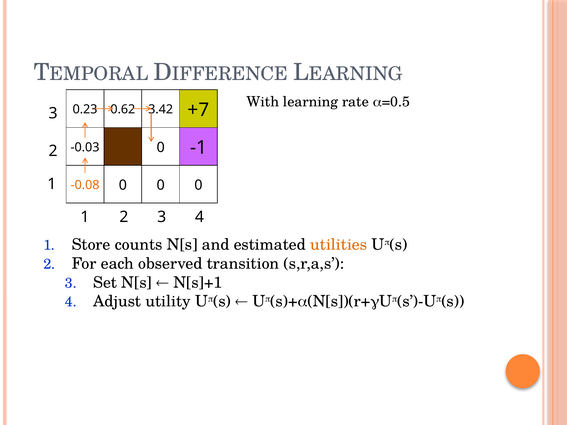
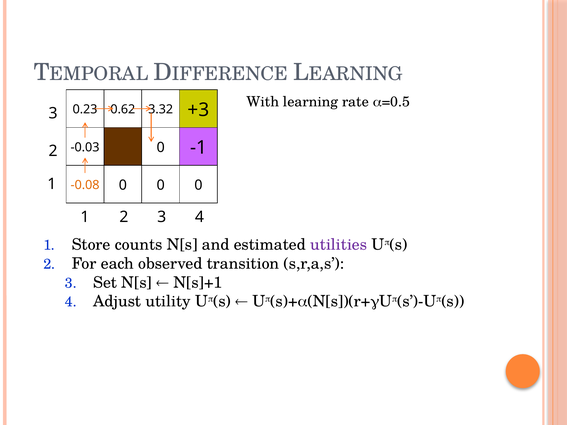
+7: +7 -> +3 (198, 110)
3.42: 3.42 -> 3.32 (161, 110)
utilities colour: orange -> purple (339, 245)
